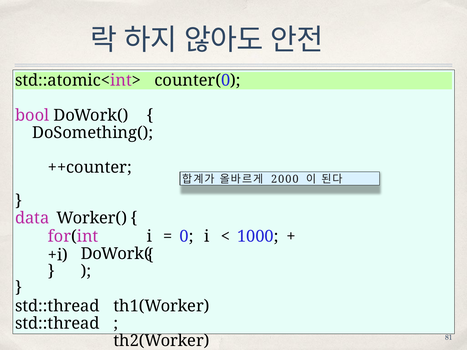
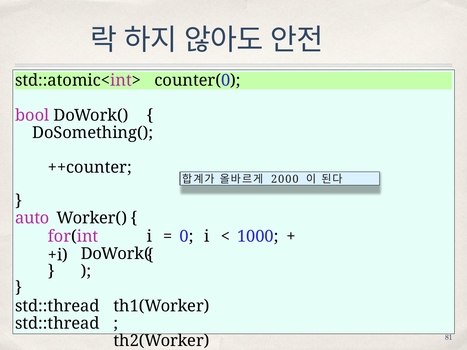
data: data -> auto (32, 218)
